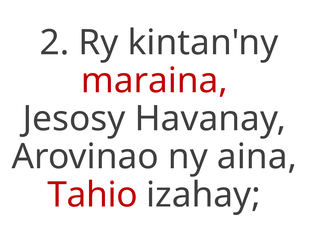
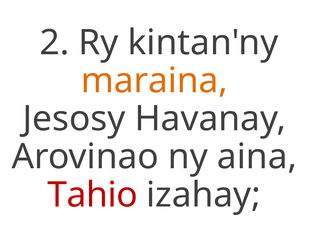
maraina colour: red -> orange (154, 81)
